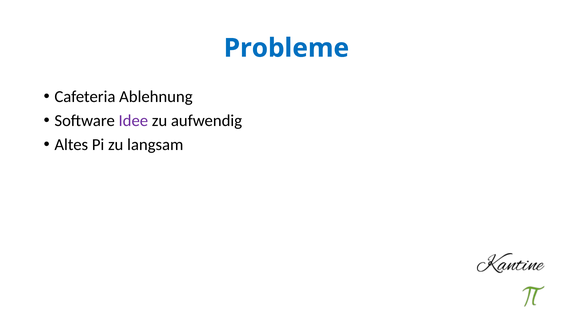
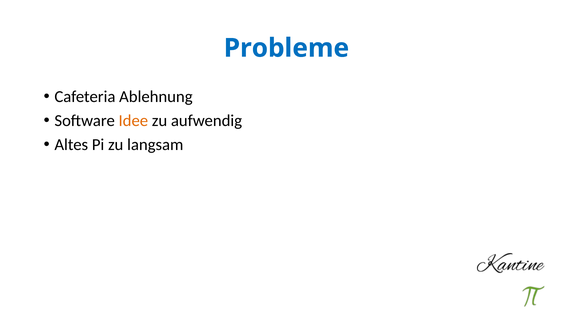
Idee colour: purple -> orange (133, 121)
